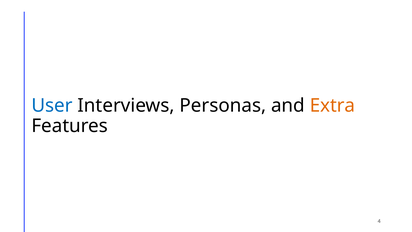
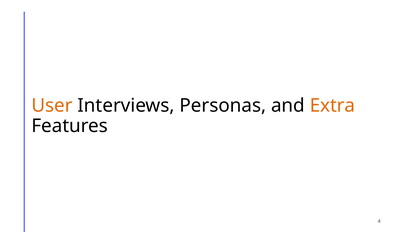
User colour: blue -> orange (52, 106)
